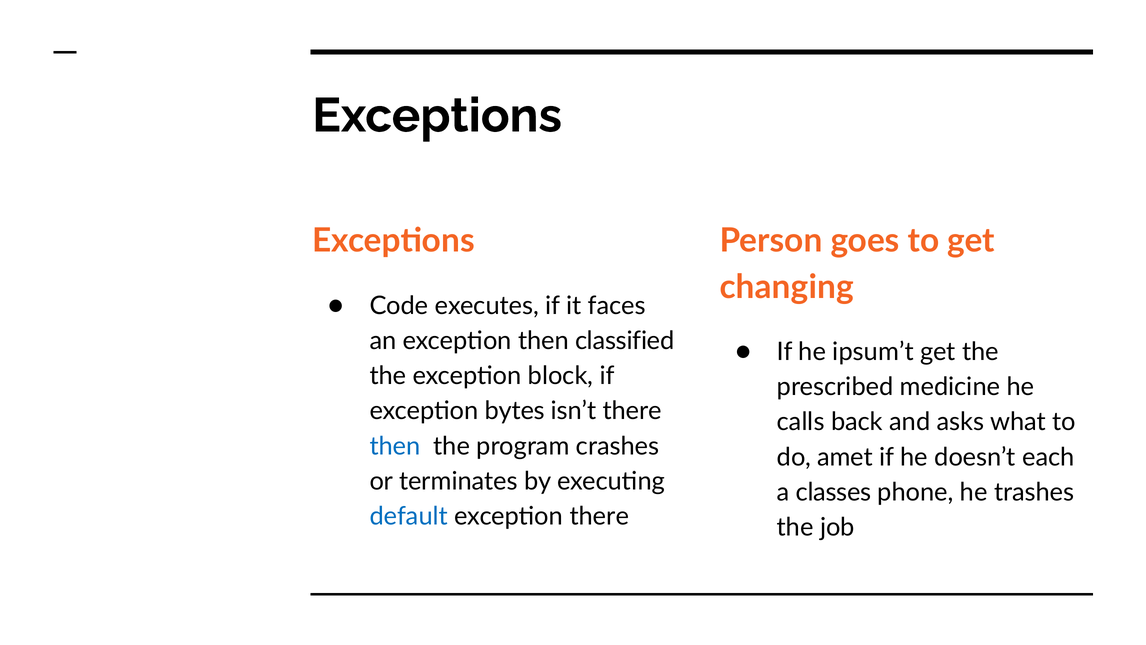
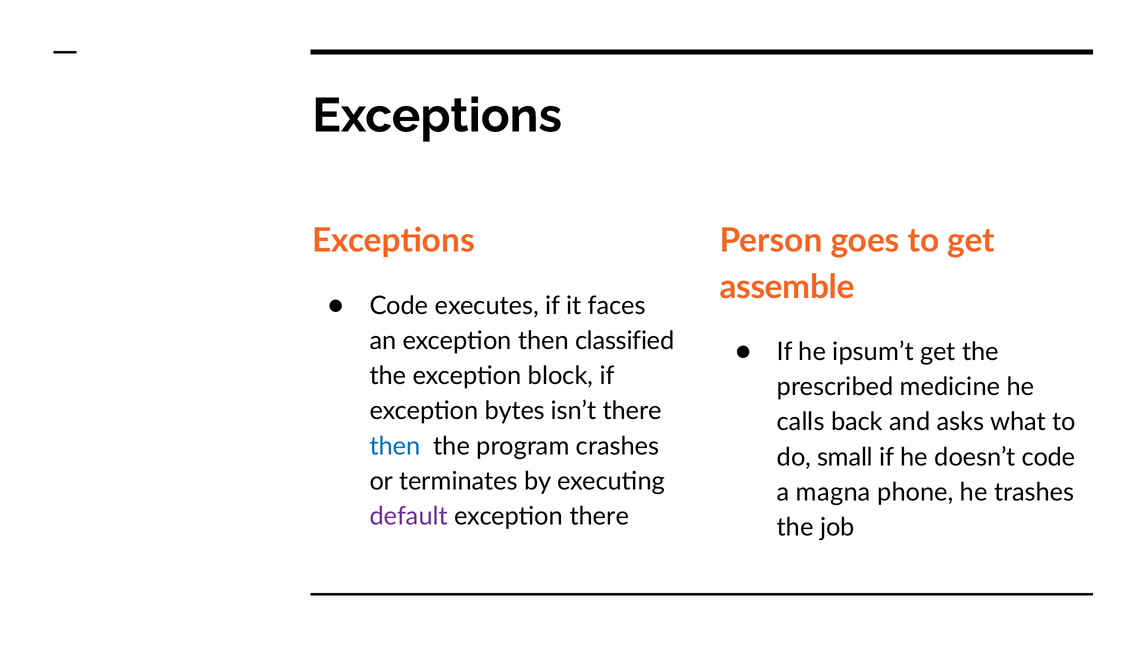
changing: changing -> assemble (787, 287)
amet: amet -> small (845, 457)
doesn’t each: each -> code (1049, 457)
classes: classes -> magna (833, 492)
default colour: blue -> purple (409, 516)
